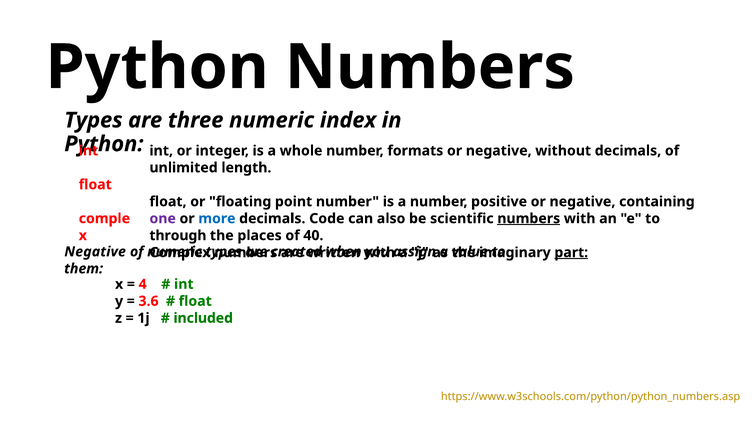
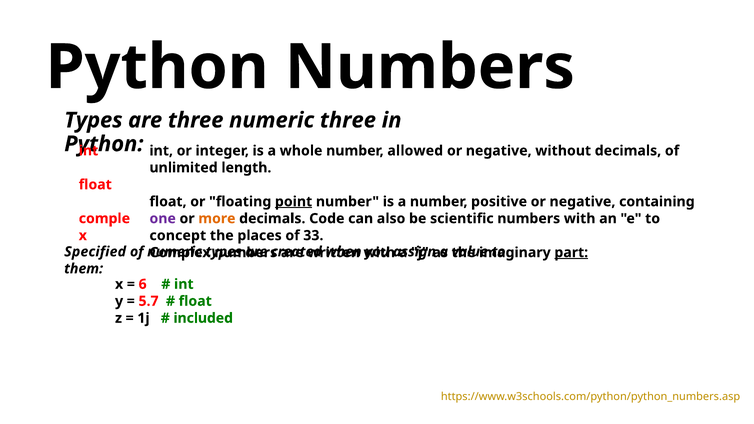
numeric index: index -> three (348, 120)
formats: formats -> allowed (415, 151)
point underline: none -> present (294, 202)
more colour: blue -> orange (217, 219)
numbers underline: present -> none (529, 219)
through: through -> concept (178, 236)
40: 40 -> 33 (313, 236)
Negative: Negative -> Specified (95, 252)
4: 4 -> 6 (143, 284)
3.6: 3.6 -> 5.7 (149, 301)
